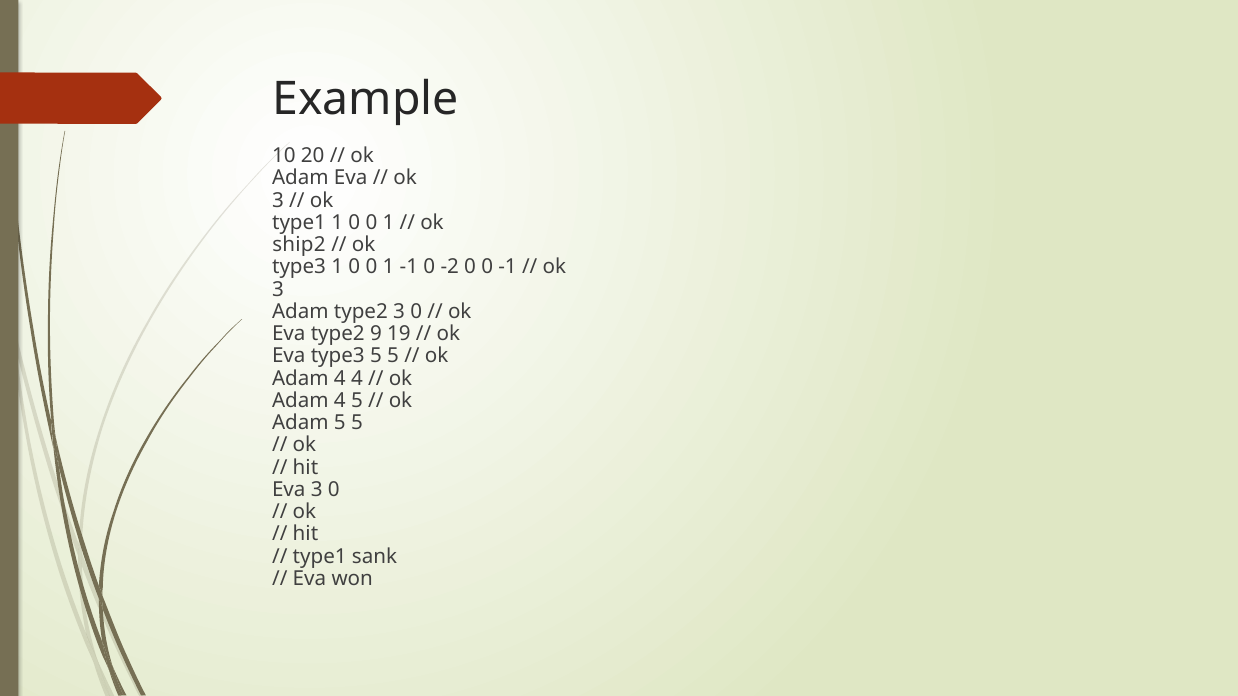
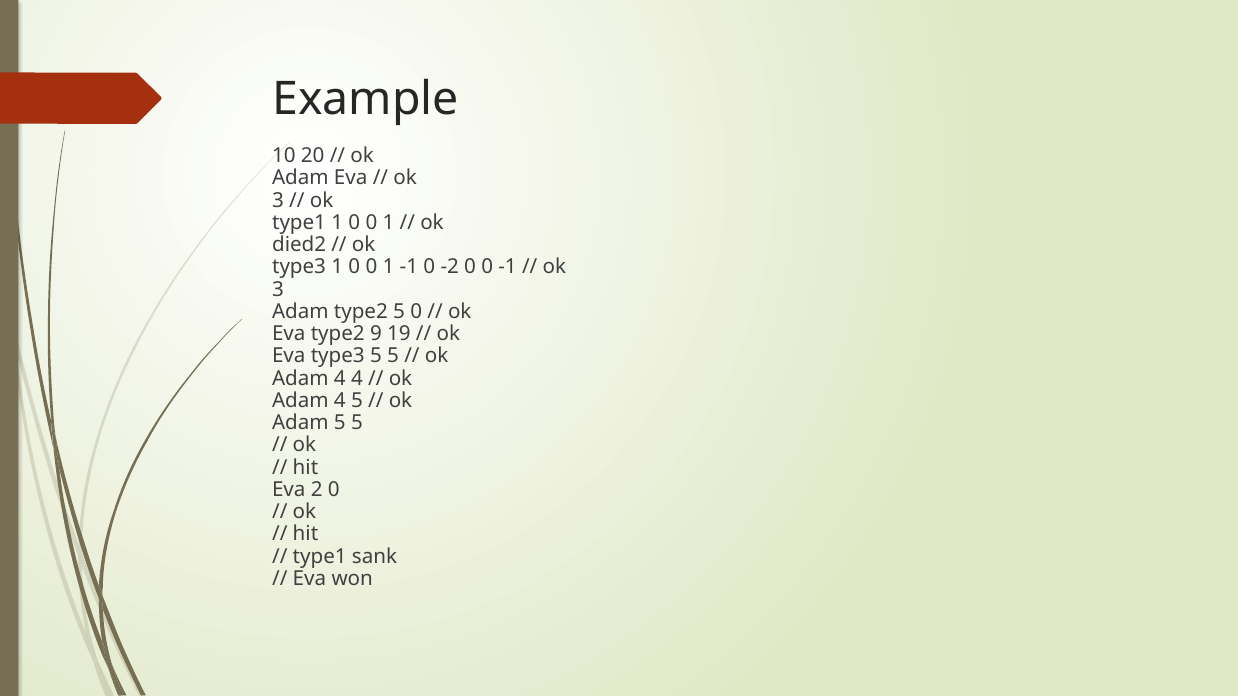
ship2: ship2 -> died2 (299, 245)
type2 3: 3 -> 5 (399, 312)
Eva 3: 3 -> 2 (317, 490)
